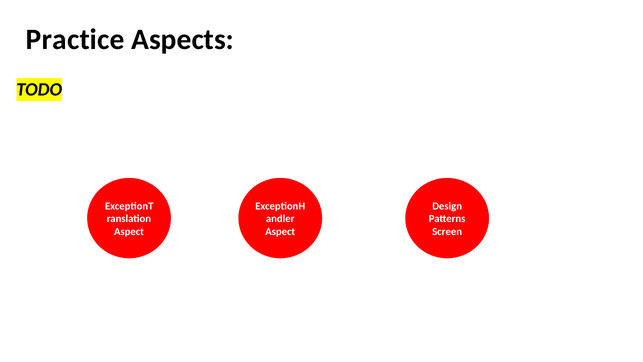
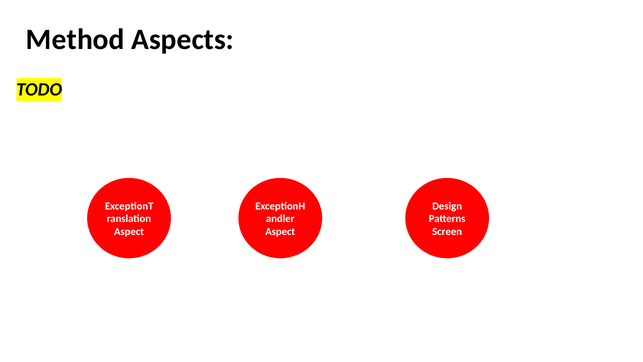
Practice: Practice -> Method (75, 39)
